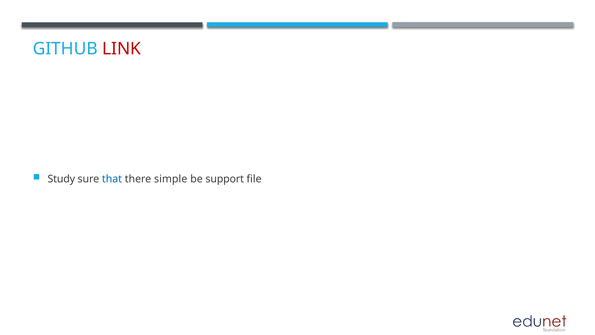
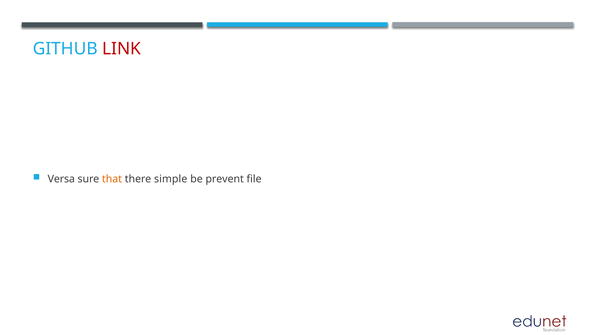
Study: Study -> Versa (61, 179)
that colour: blue -> orange (112, 179)
support: support -> prevent (225, 179)
